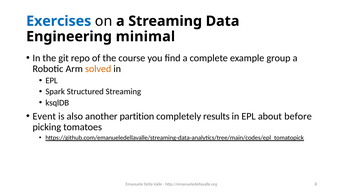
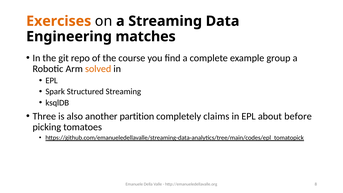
Exercises colour: blue -> orange (59, 21)
minimal: minimal -> matches (146, 37)
Event: Event -> Three (44, 116)
results: results -> claims (216, 116)
